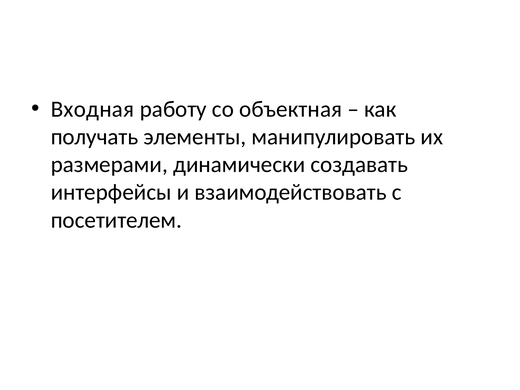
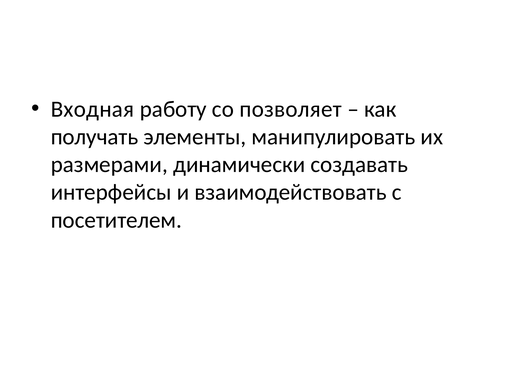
объектная: объектная -> позволяет (291, 109)
